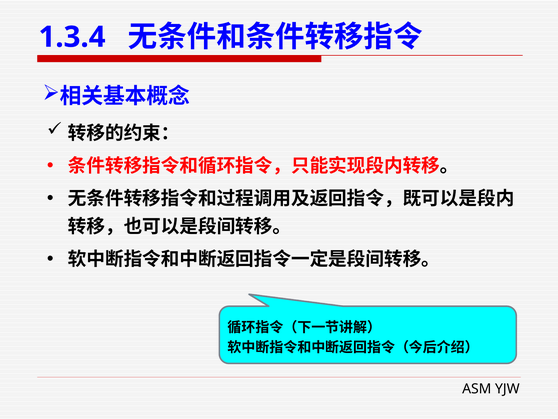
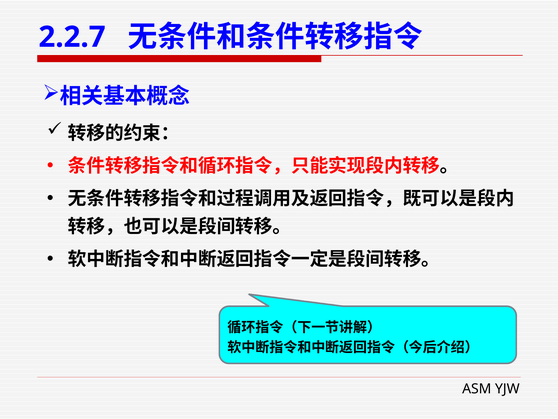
1.3.4: 1.3.4 -> 2.2.7 (72, 37)
